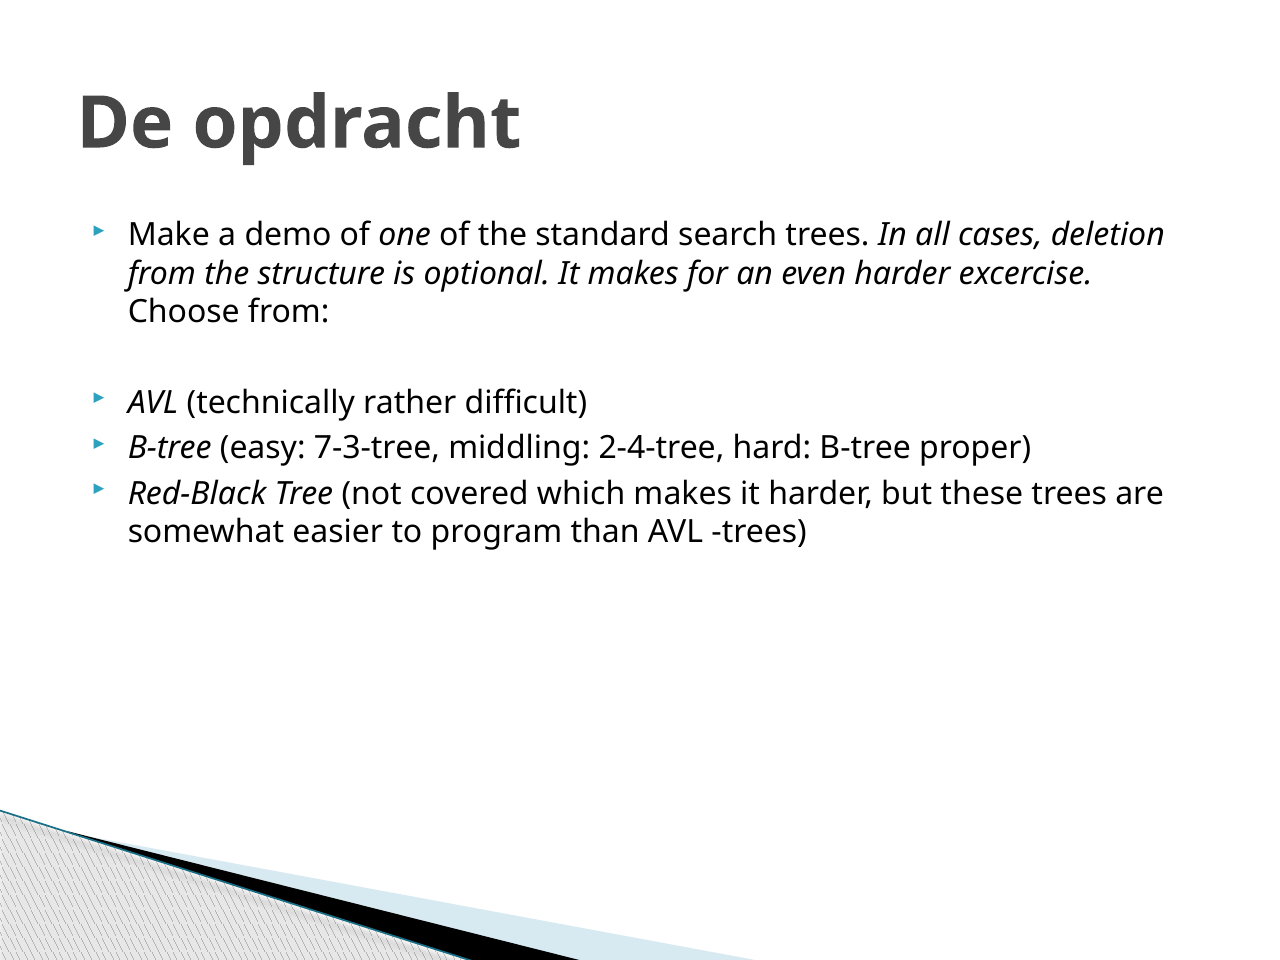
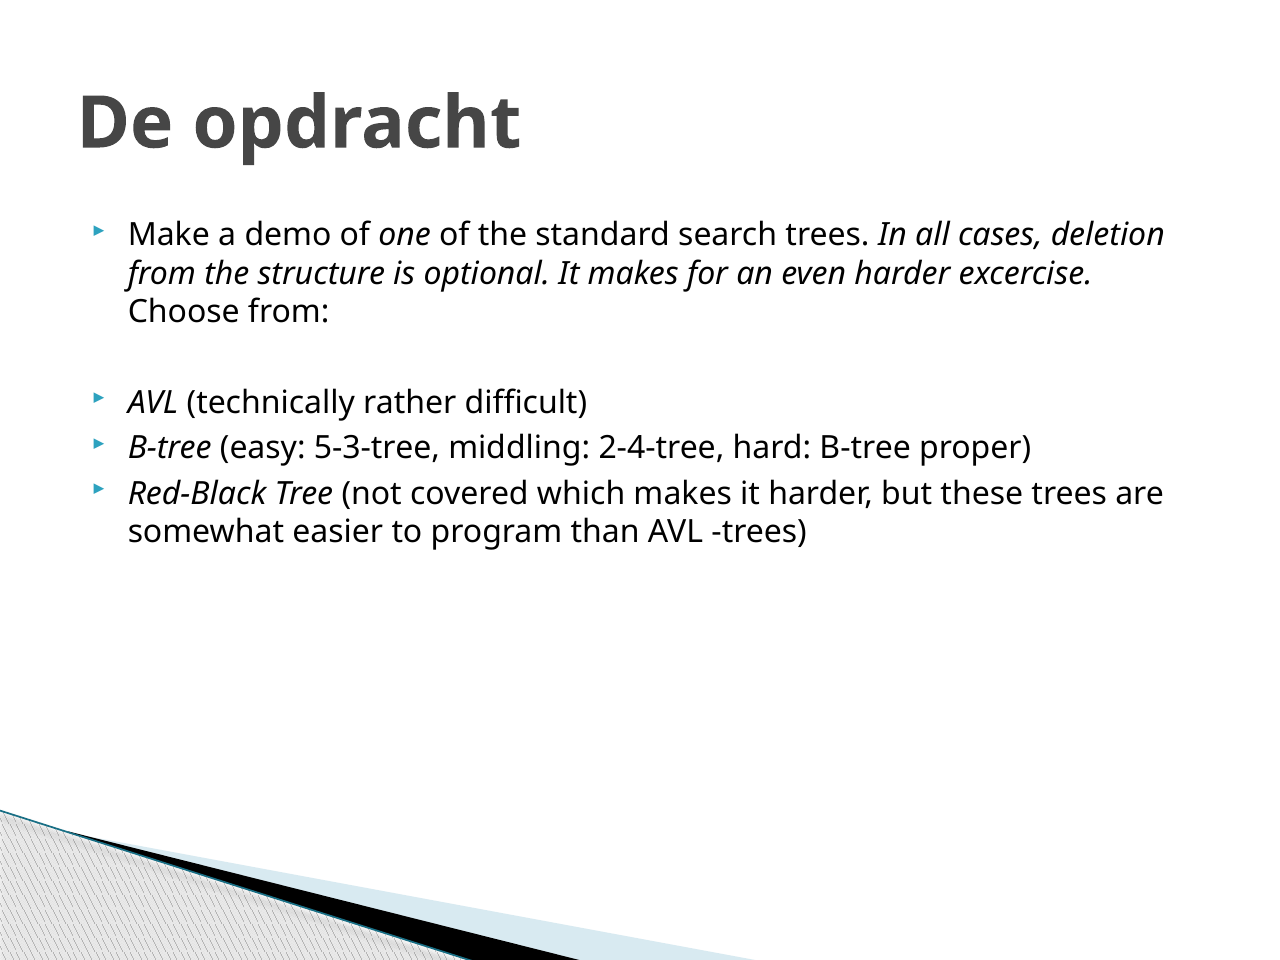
7-3-tree: 7-3-tree -> 5-3-tree (377, 448)
